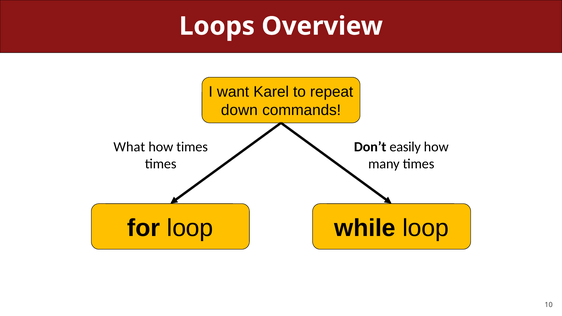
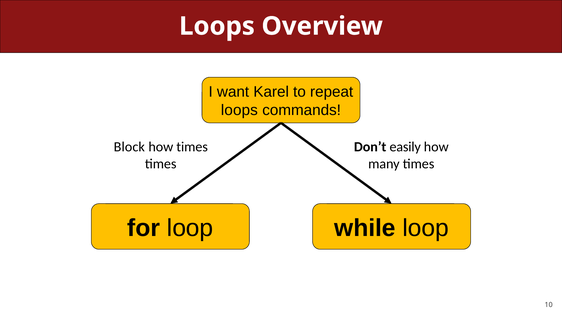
down: down -> loops (239, 110)
What: What -> Block (129, 147)
